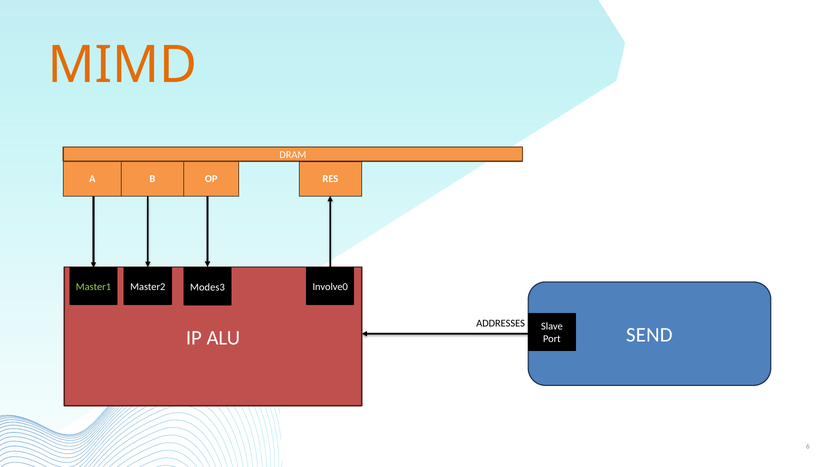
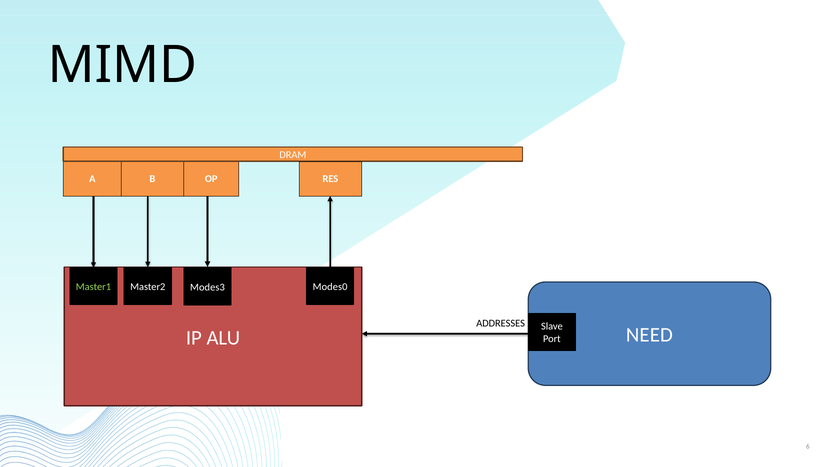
MIMD colour: orange -> black (122, 65)
Involve0: Involve0 -> Modes0 (330, 287)
SEND: SEND -> NEED (649, 335)
